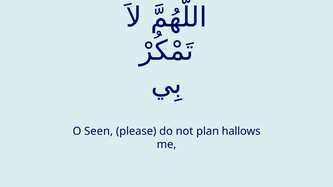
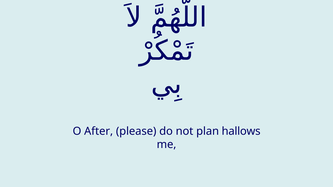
Seen: Seen -> After (99, 131)
